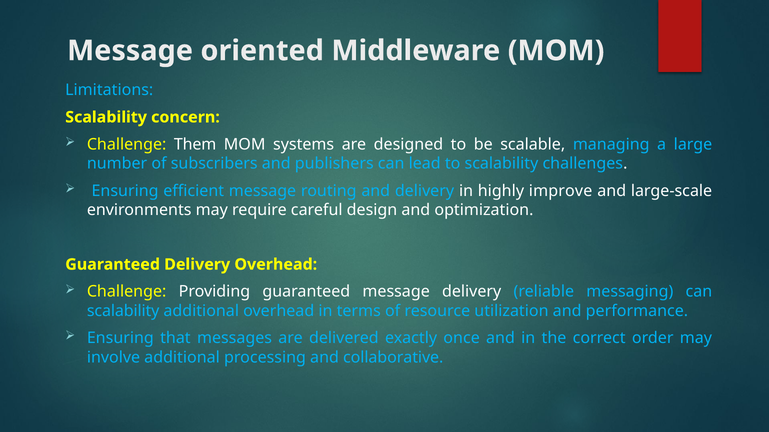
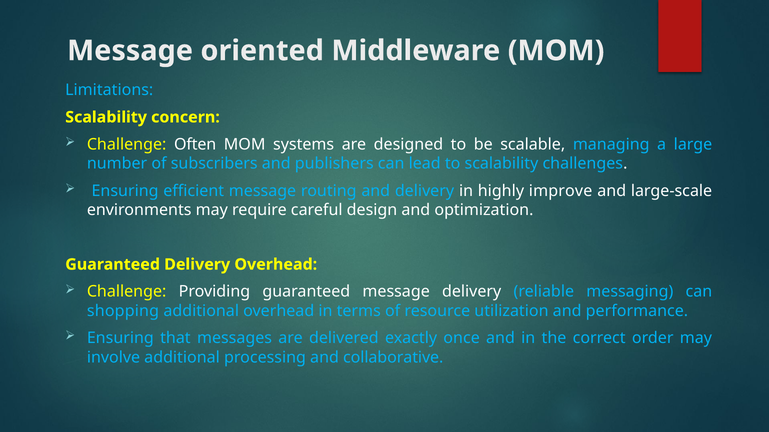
Them: Them -> Often (195, 145)
scalability: scalability -> shopping (123, 311)
